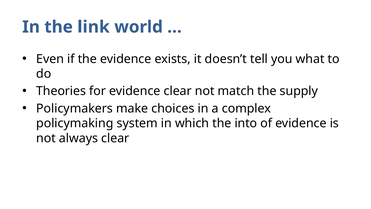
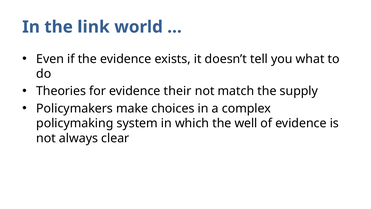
evidence clear: clear -> their (178, 91)
into: into -> well (246, 123)
